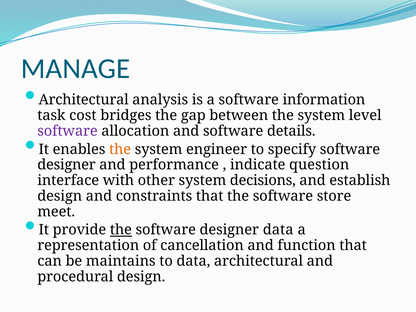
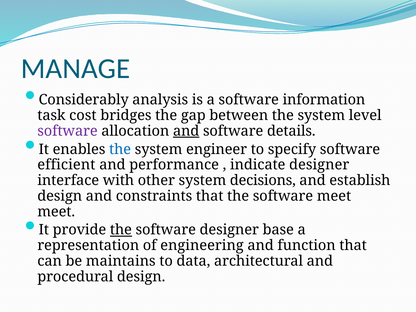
Architectural: Architectural -> Considerably (84, 100)
and underline: none -> present (186, 131)
the colour: orange -> blue (120, 149)
designer: designer -> efficient (66, 165)
indicate question: question -> designer (319, 165)
software store: store -> meet (334, 196)
designer data: data -> base (278, 230)
cancellation: cancellation -> engineering (202, 245)
